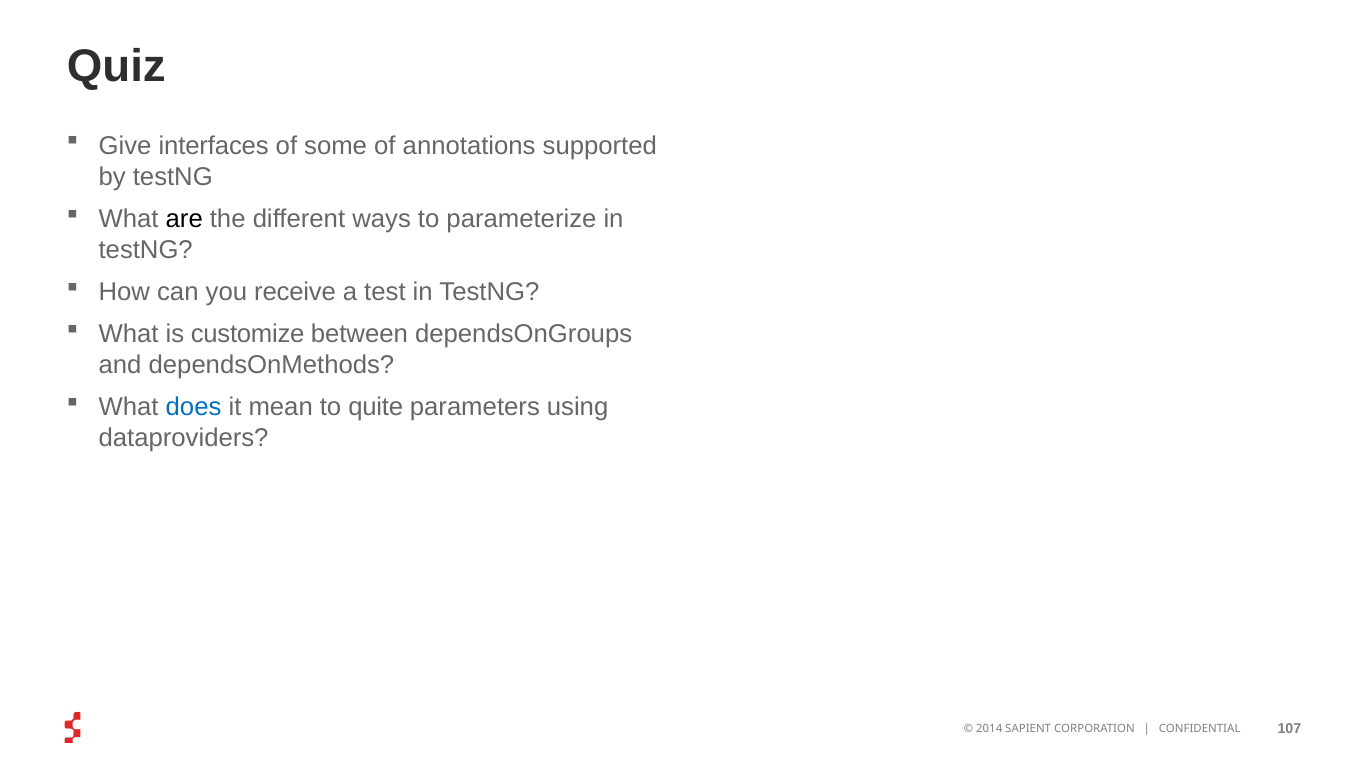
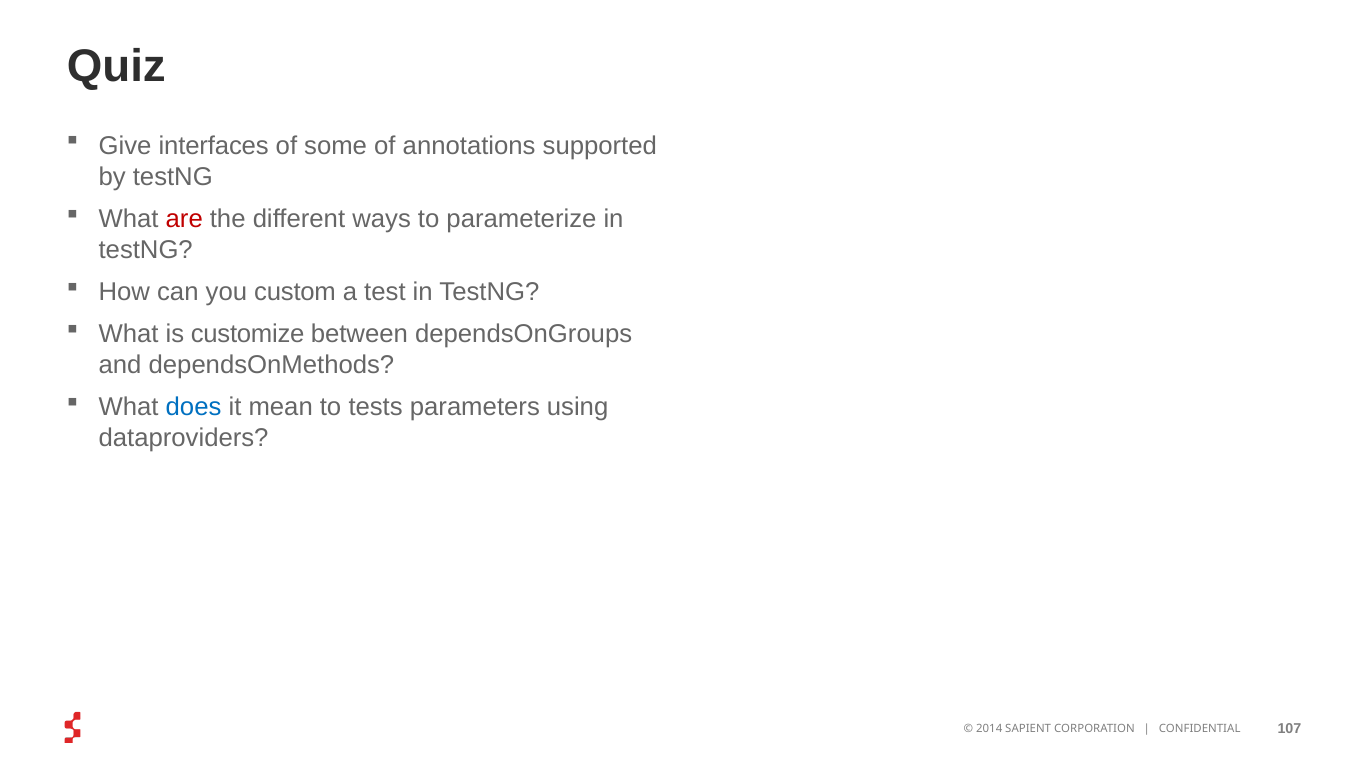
are colour: black -> red (184, 219)
receive: receive -> custom (295, 292)
quite: quite -> tests (376, 407)
